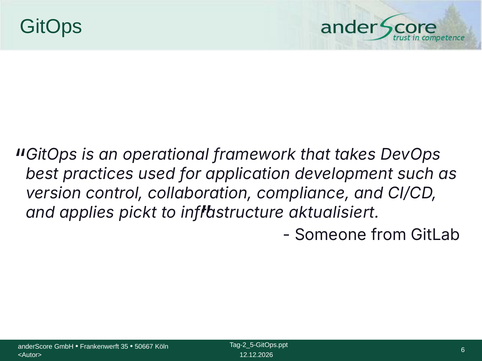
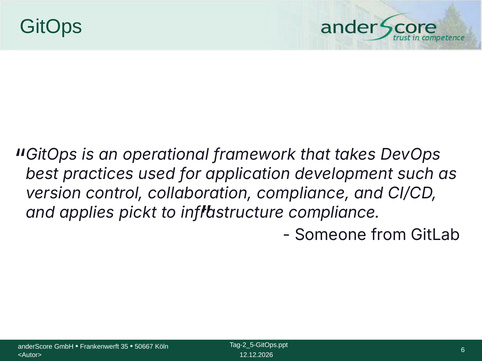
aktualisiert: aktualisiert -> compliance (334, 213)
